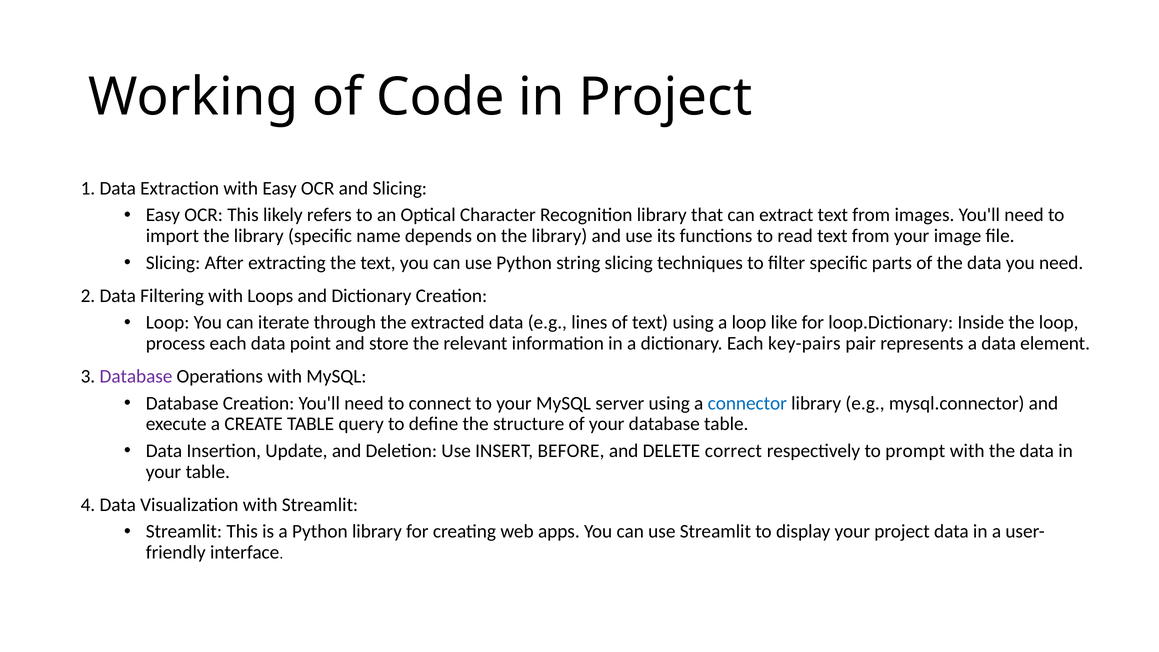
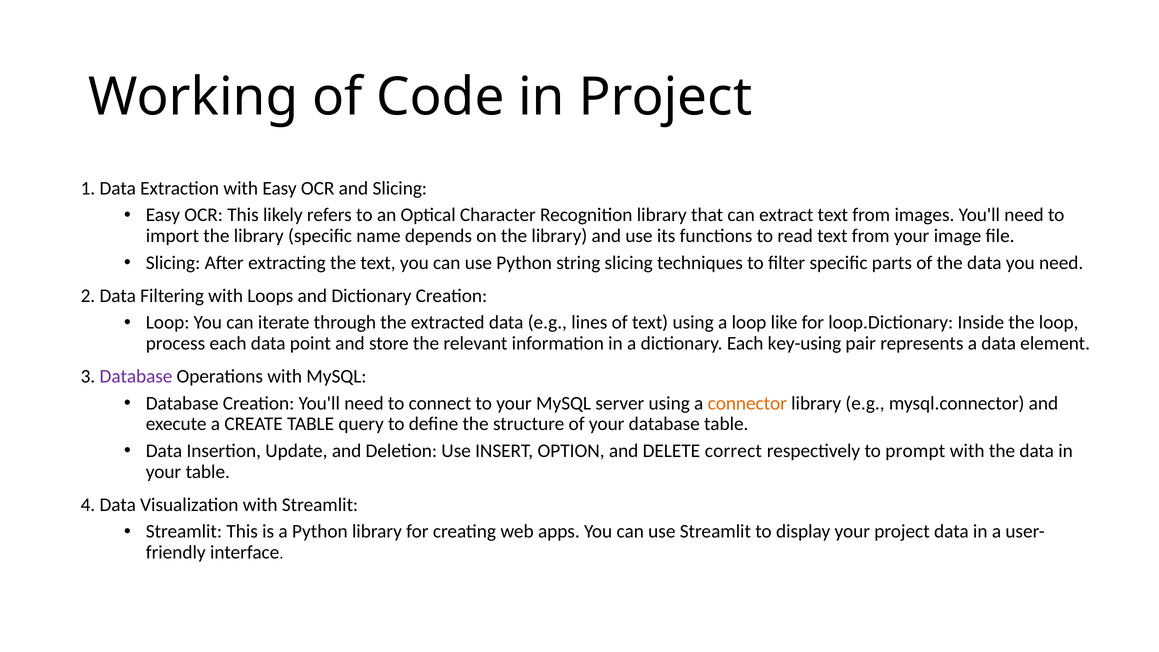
key-pairs: key-pairs -> key-using (804, 343)
connector colour: blue -> orange (747, 403)
BEFORE: BEFORE -> OPTION (571, 451)
